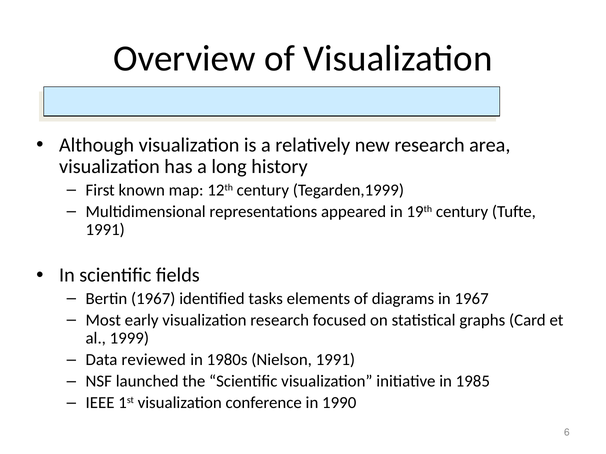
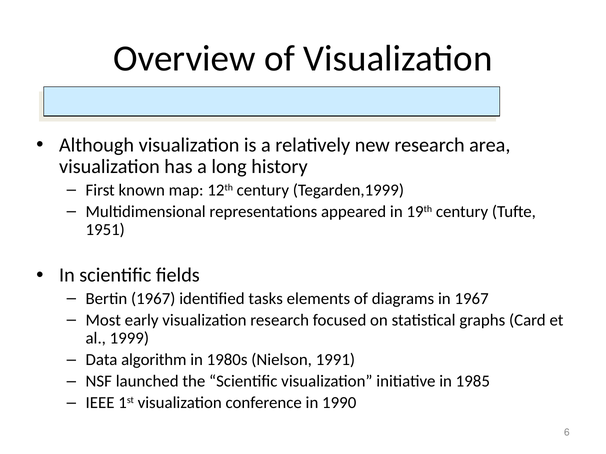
1991: 1991 -> 1951 (105, 230)
reviewed: reviewed -> algorithm (154, 360)
